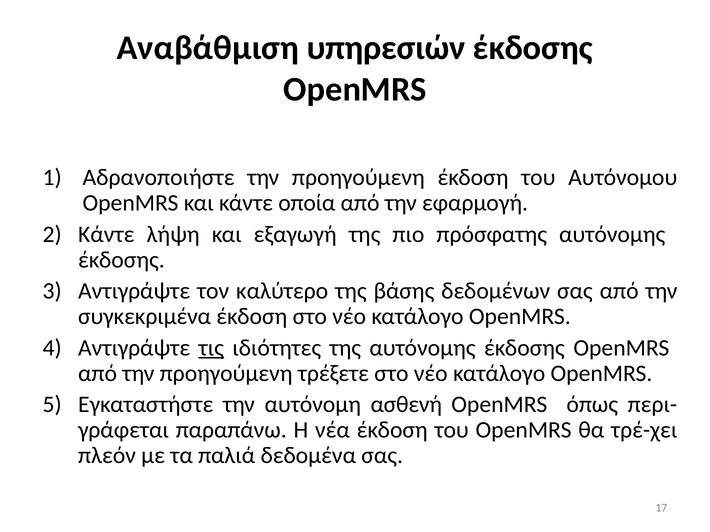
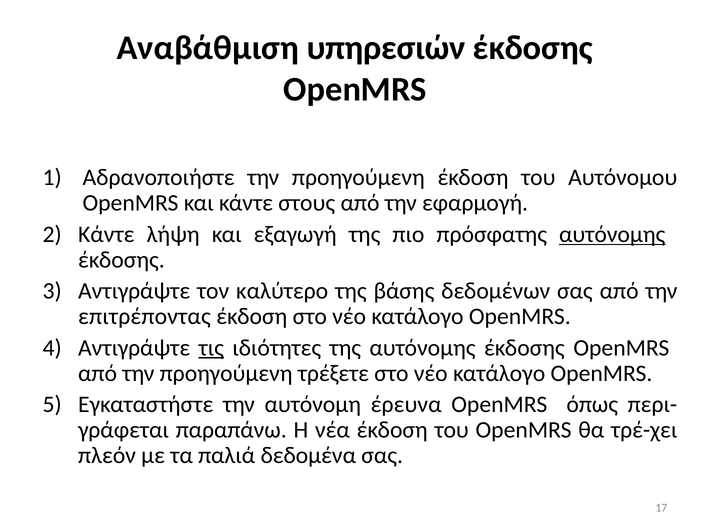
οποία: οποία -> στους (307, 203)
αυτόνομης underline: none -> present (612, 235)
συγκεκριμένα: συγκεκριμένα -> επιτρέποντας (144, 317)
ασθενή: ασθενή -> έρευνα (406, 405)
